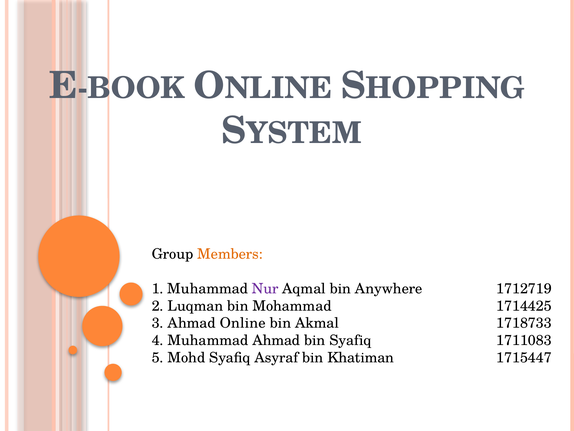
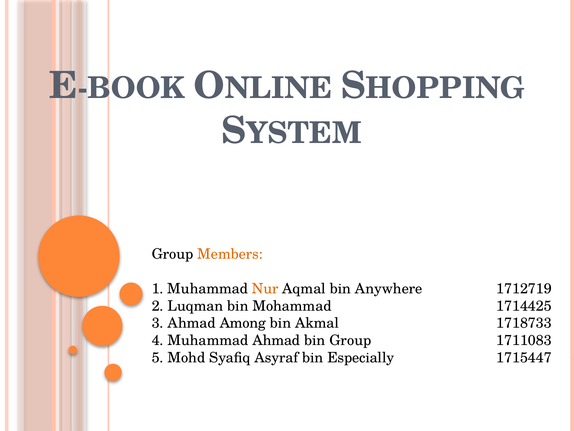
Nur colour: purple -> orange (265, 288)
Online: Online -> Among (243, 323)
bin Syafiq: Syafiq -> Group (350, 340)
Khatiman: Khatiman -> Especially (361, 357)
